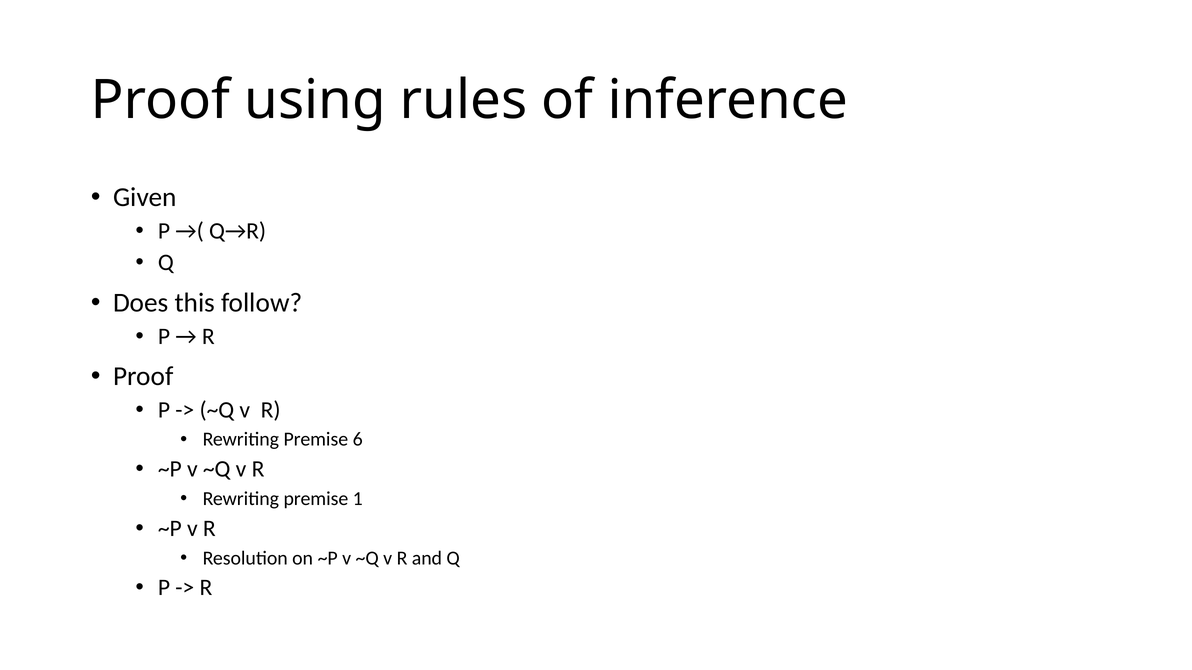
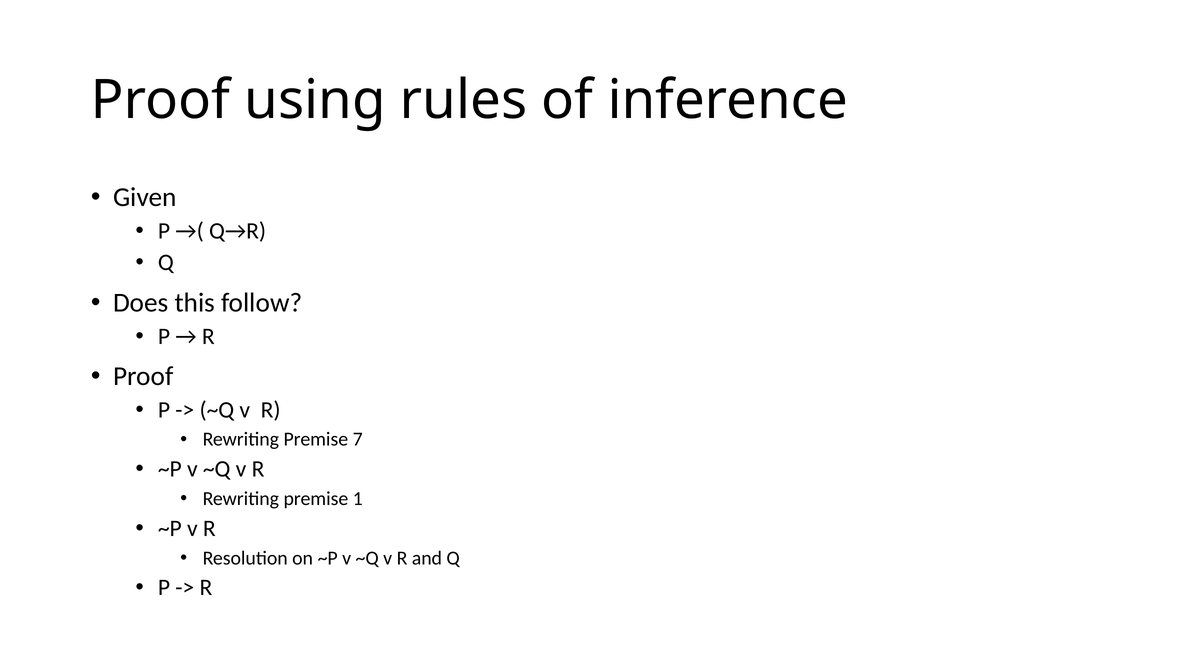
6: 6 -> 7 (358, 440)
